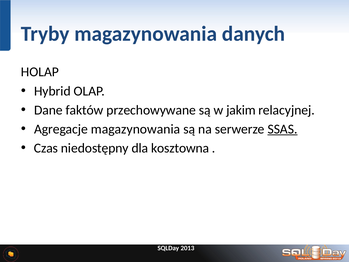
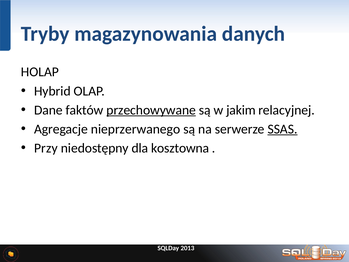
przechowywane underline: none -> present (151, 110)
Agregacje magazynowania: magazynowania -> nieprzerwanego (136, 129)
Czas: Czas -> Przy (46, 148)
